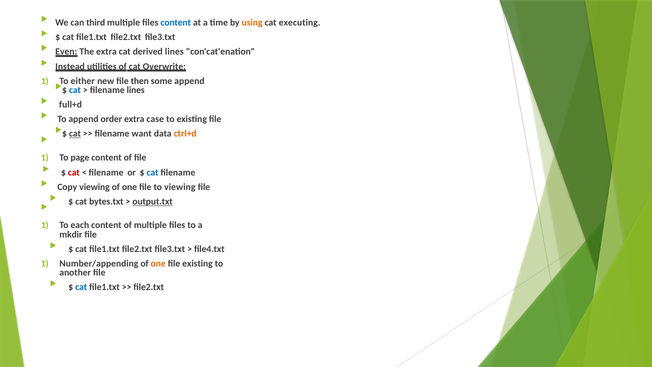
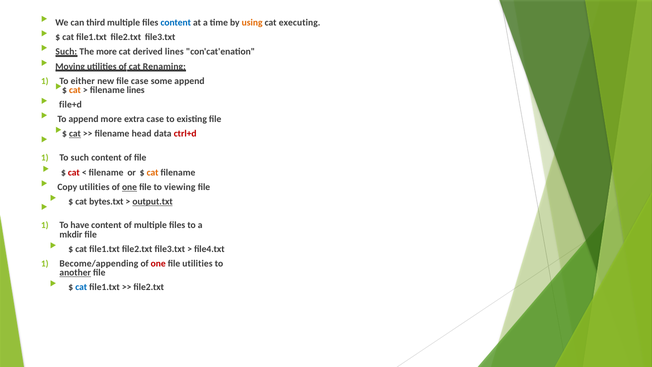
Even: Even -> Such (66, 52)
The extra: extra -> more (106, 52)
Instead: Instead -> Moving (70, 66)
Overwrite: Overwrite -> Renaming (164, 66)
file then: then -> case (140, 81)
cat colour: blue -> orange (75, 90)
full+d: full+d -> file+d (70, 105)
append order: order -> more (111, 119)
want: want -> head (142, 134)
ctrl+d colour: orange -> red (185, 134)
To page: page -> such (80, 158)
cat colour: blue -> orange (153, 172)
Copy viewing: viewing -> utilities (94, 187)
one underline: none -> present (130, 187)
each: each -> have (80, 225)
Number/appending: Number/appending -> Become/appending (99, 263)
one colour: orange -> red (158, 263)
file existing: existing -> utilities (197, 263)
another underline: none -> present (75, 272)
